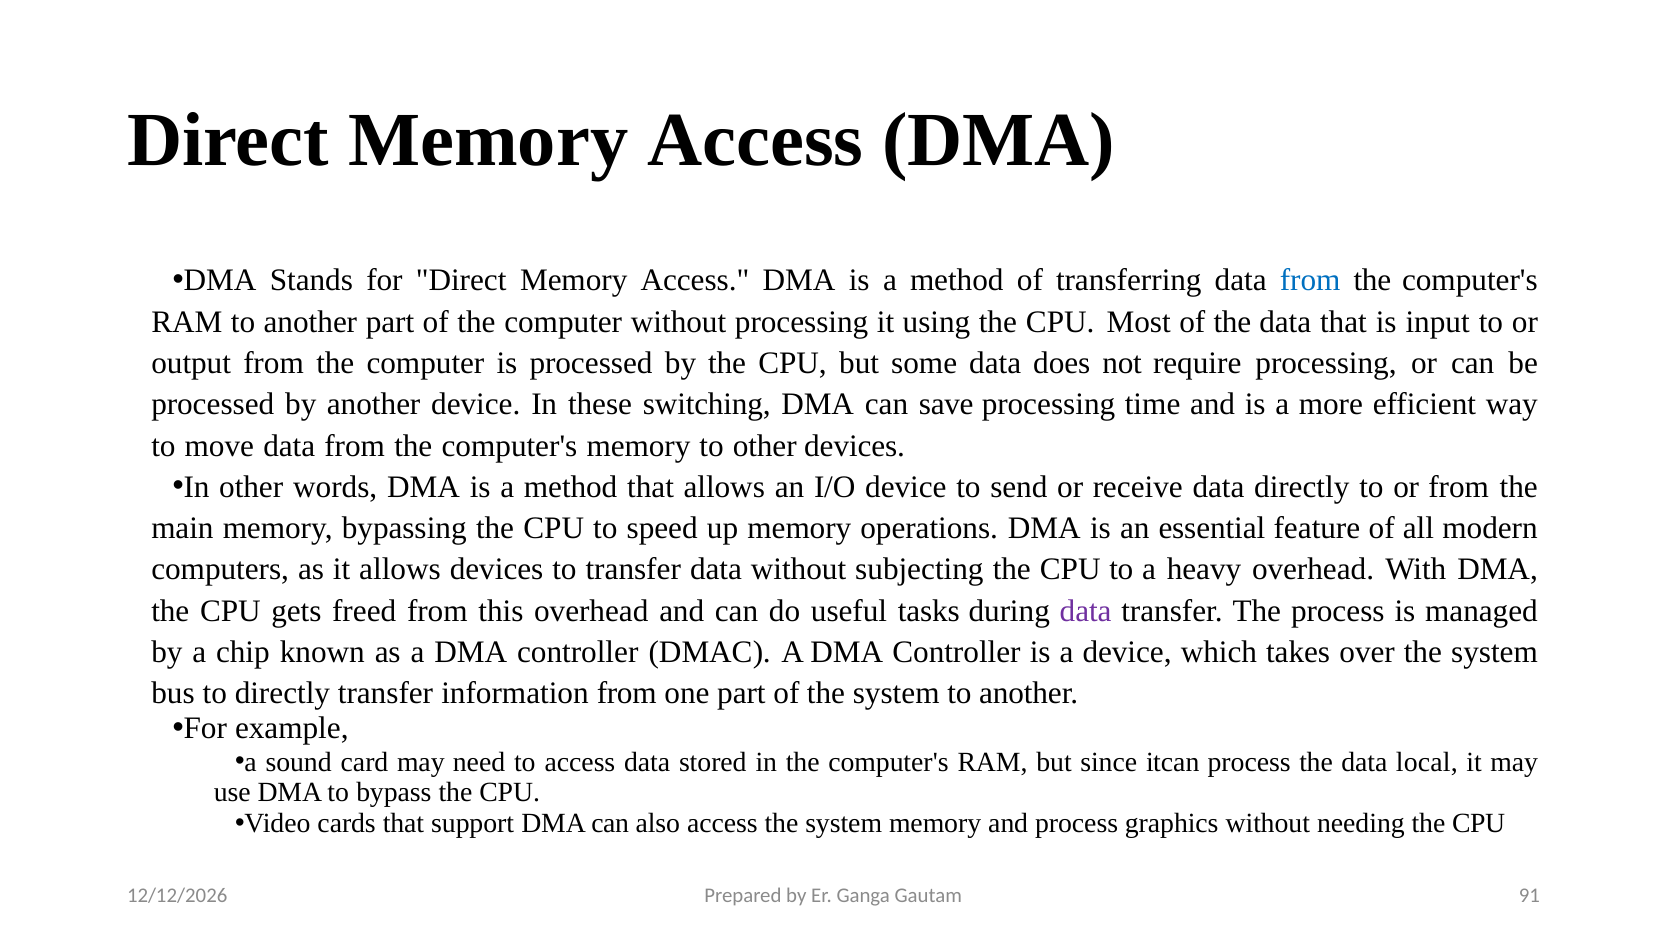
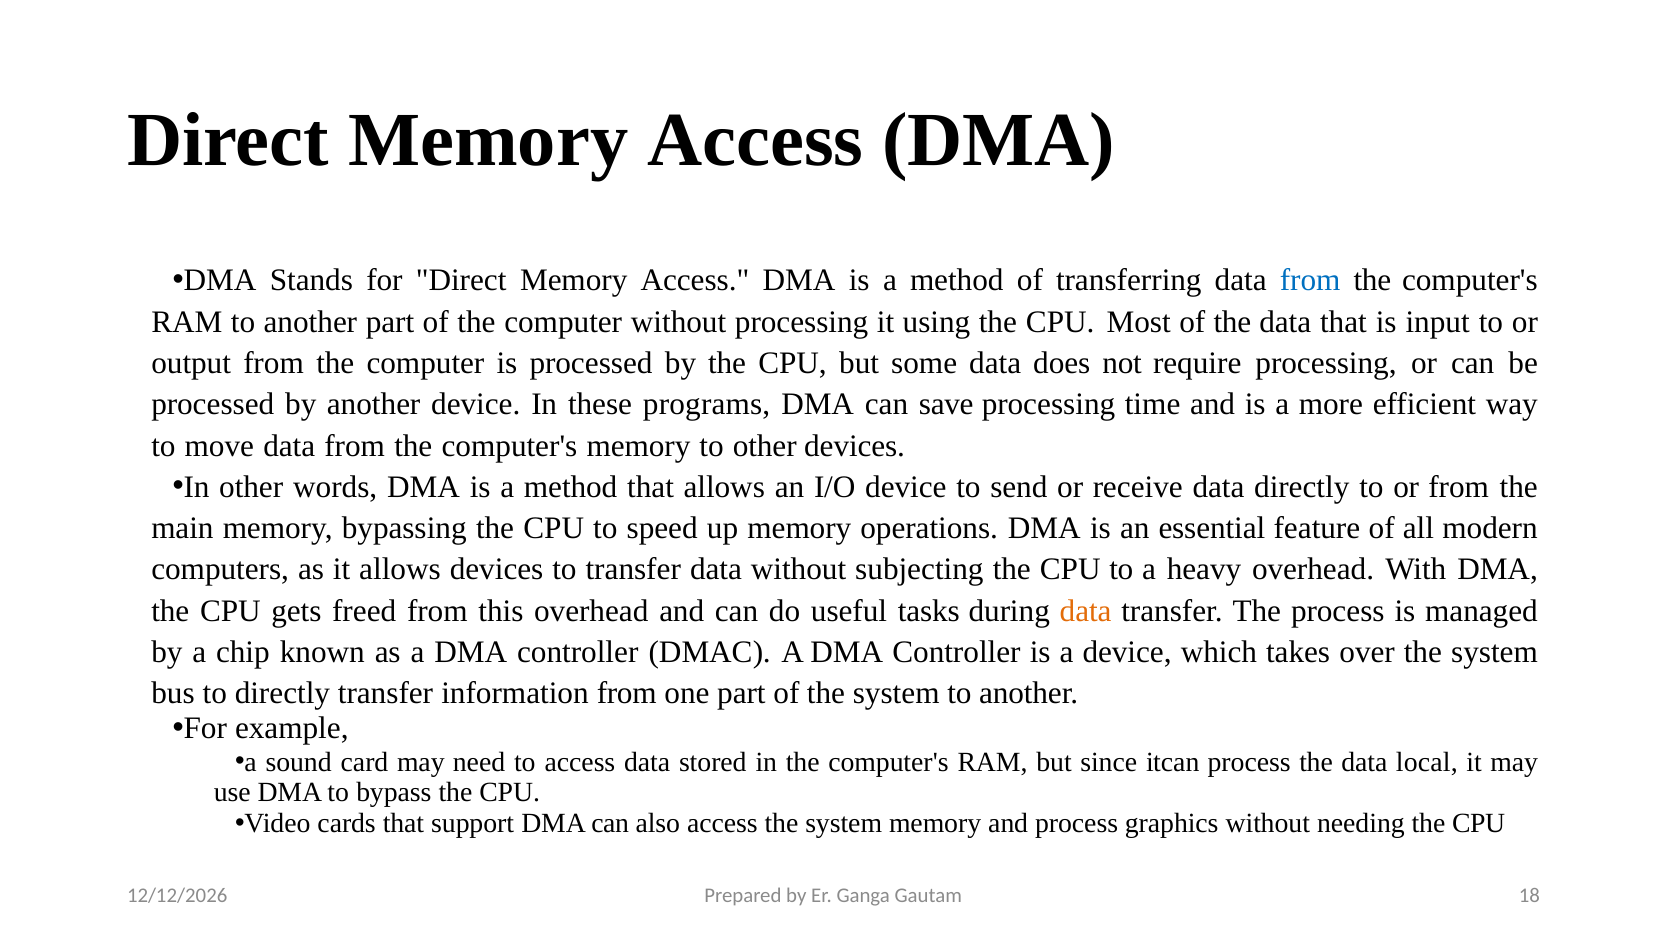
switching: switching -> programs (707, 404)
data colour: purple -> orange (1086, 611)
91: 91 -> 18 (1529, 895)
